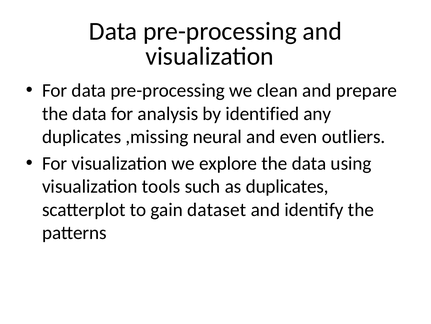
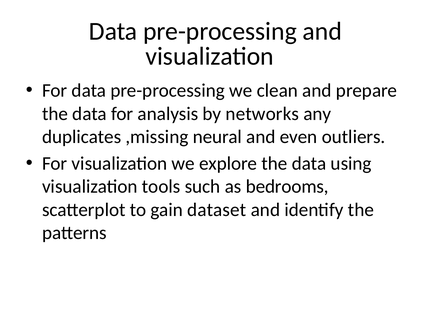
identified: identified -> networks (262, 113)
as duplicates: duplicates -> bedrooms (287, 186)
